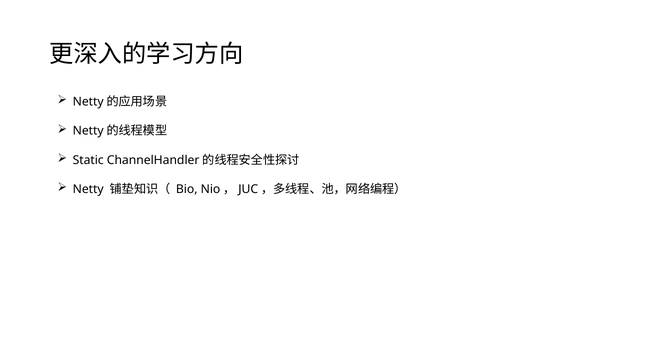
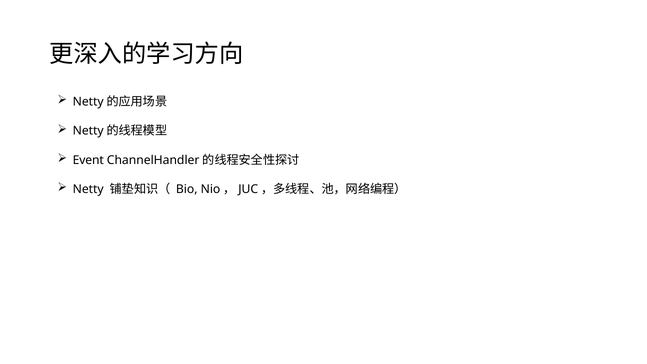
Static: Static -> Event (88, 160)
